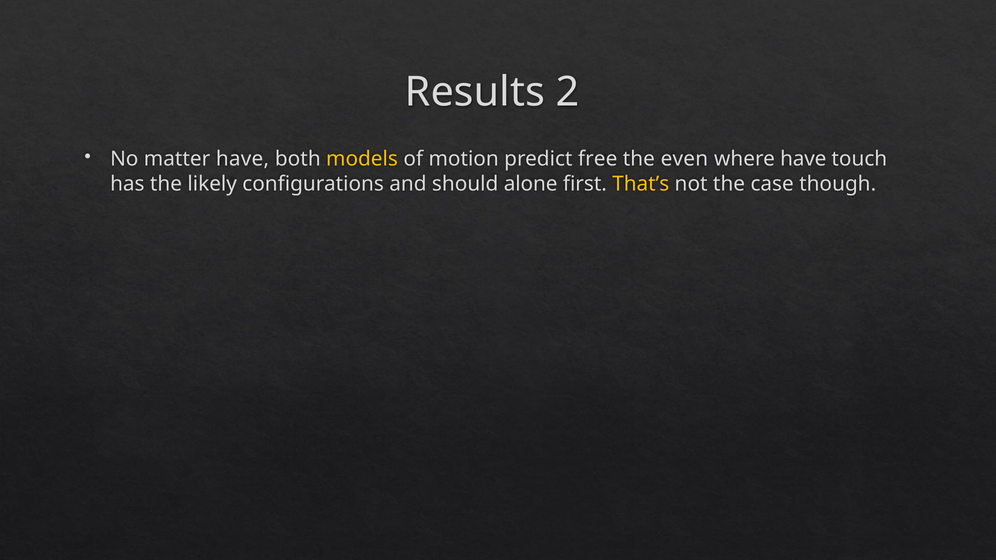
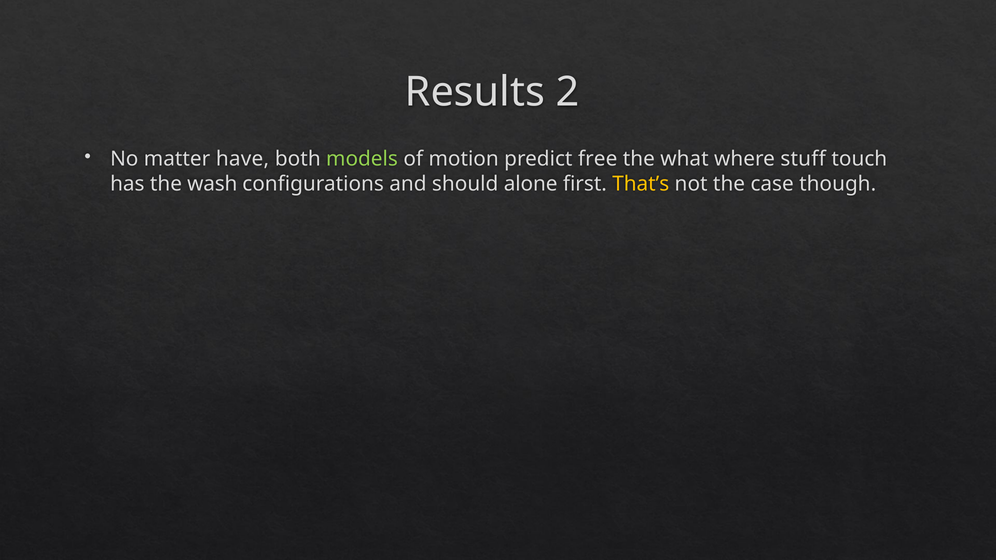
models colour: yellow -> light green (362, 159)
even: even -> what (684, 159)
where have: have -> stuff (803, 159)
likely: likely -> wash (212, 184)
